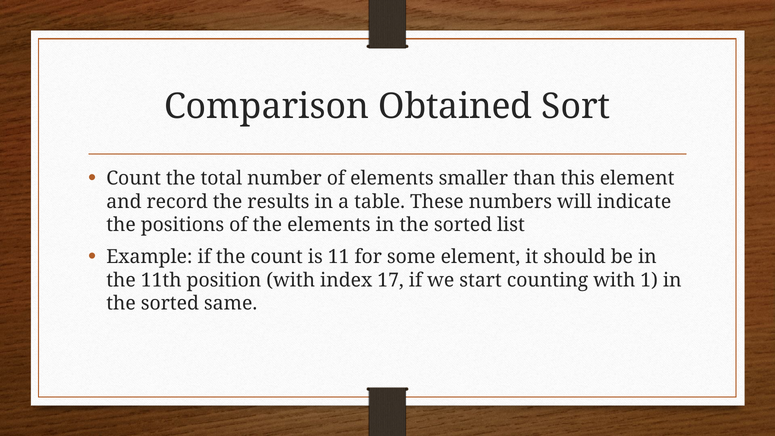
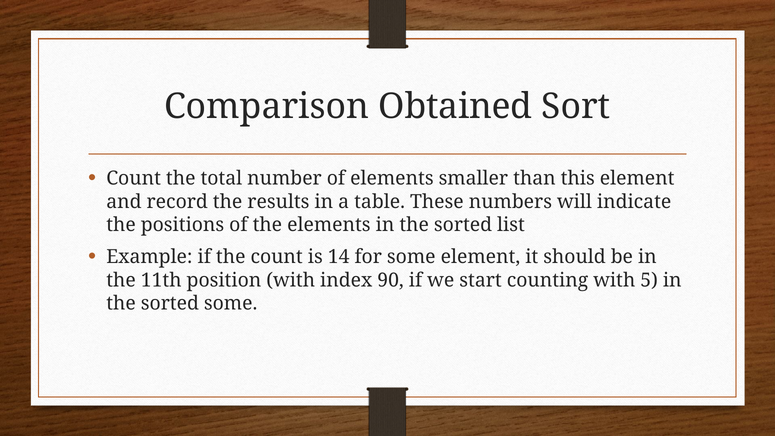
11: 11 -> 14 (339, 257)
17: 17 -> 90 (391, 280)
1: 1 -> 5 (649, 280)
sorted same: same -> some (231, 303)
